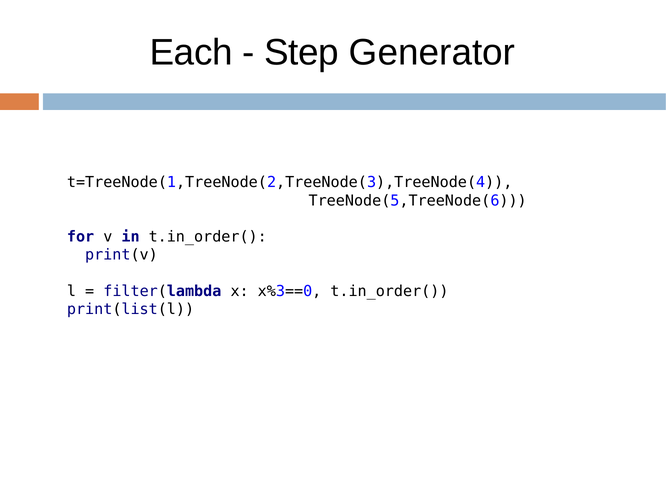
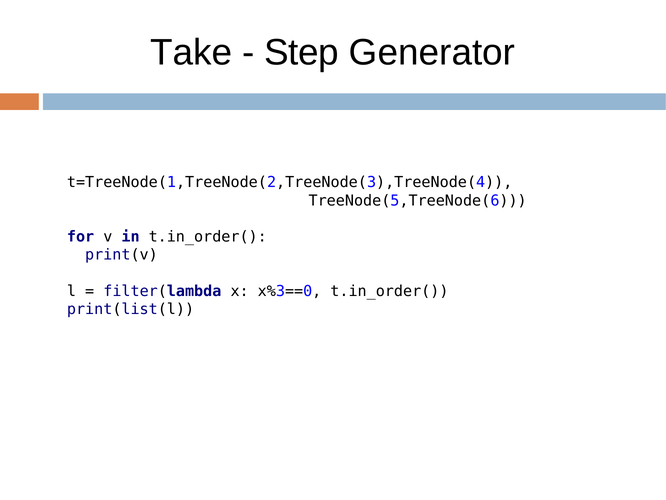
Each: Each -> Take (191, 53)
